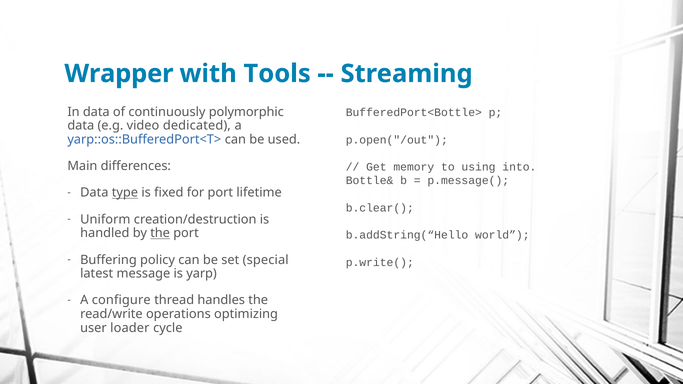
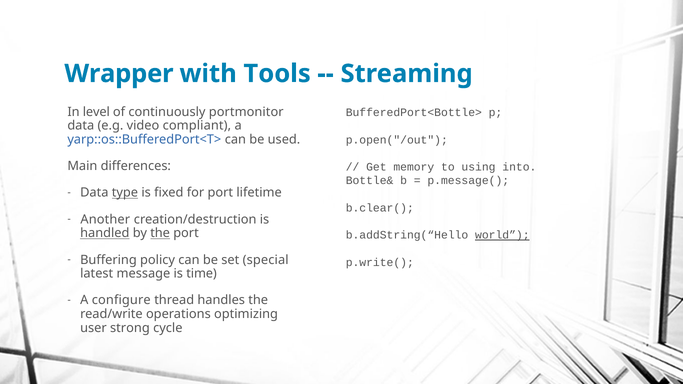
In data: data -> level (96, 112)
polymorphic: polymorphic -> portmonitor (246, 112)
dedicated: dedicated -> compliant (197, 126)
Uniform: Uniform -> Another (105, 220)
handled underline: none -> present (105, 233)
world underline: none -> present (502, 235)
yarp: yarp -> time (202, 274)
loader: loader -> strong (130, 328)
